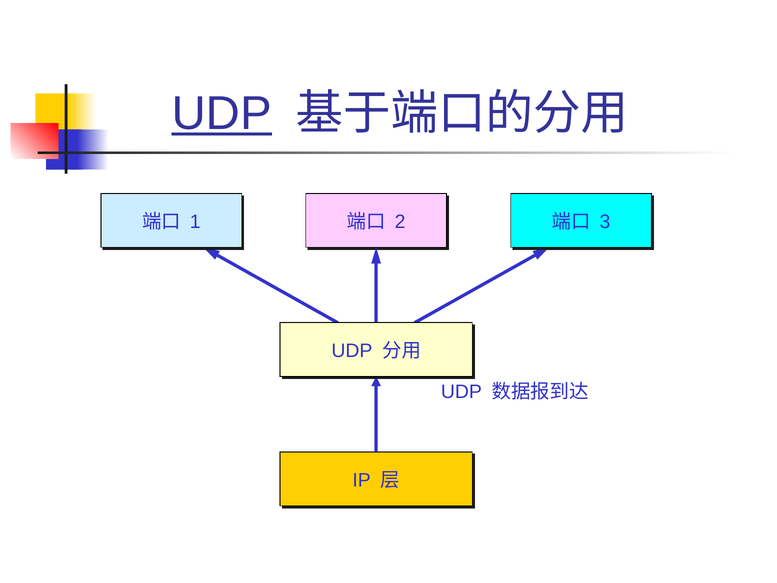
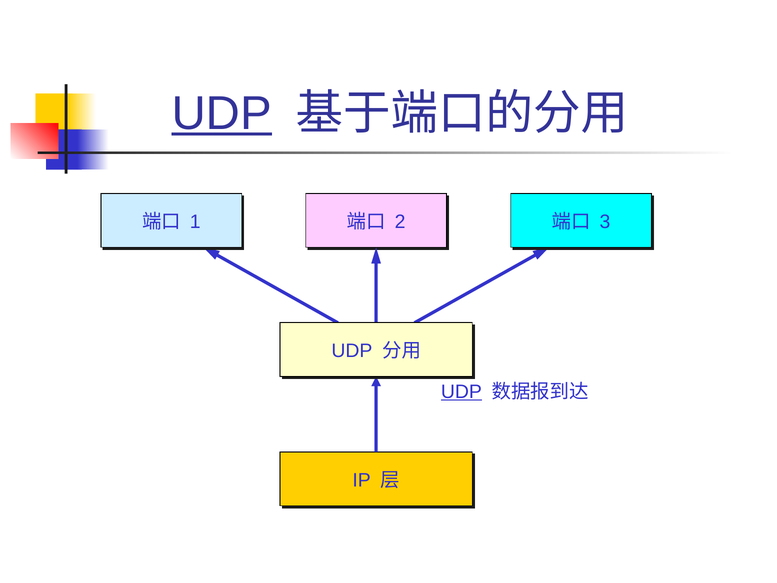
UDP underline: none -> present (461, 391)
